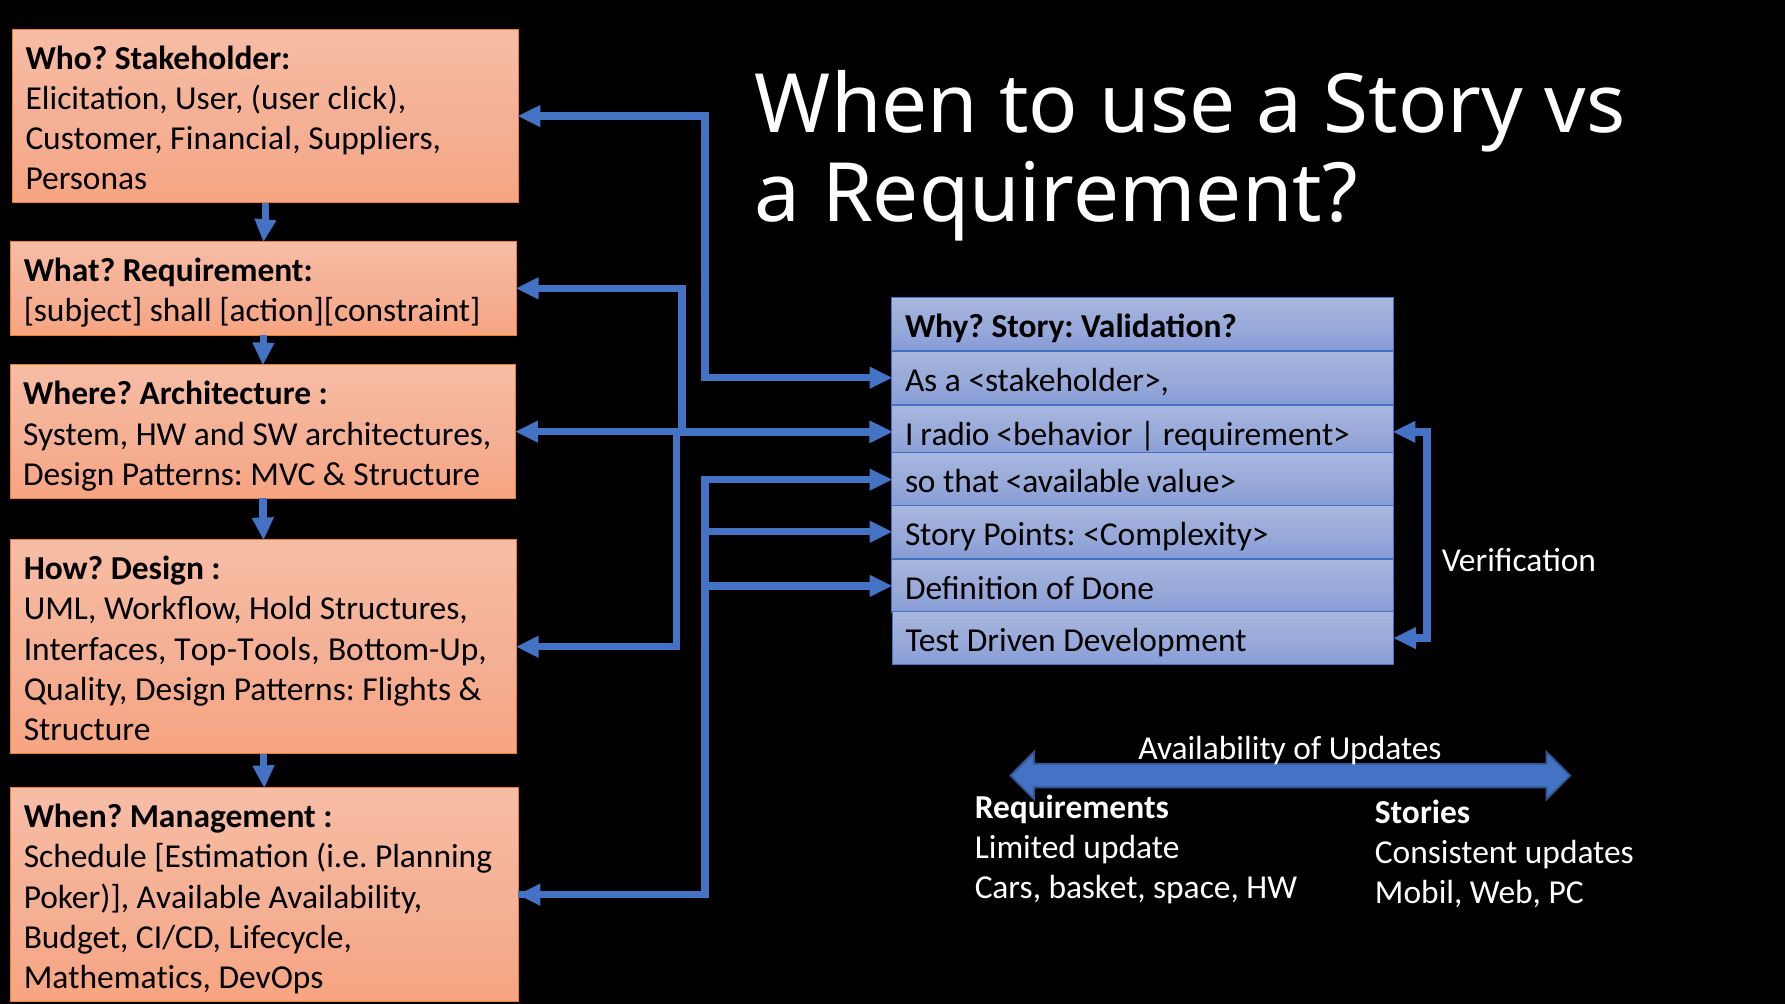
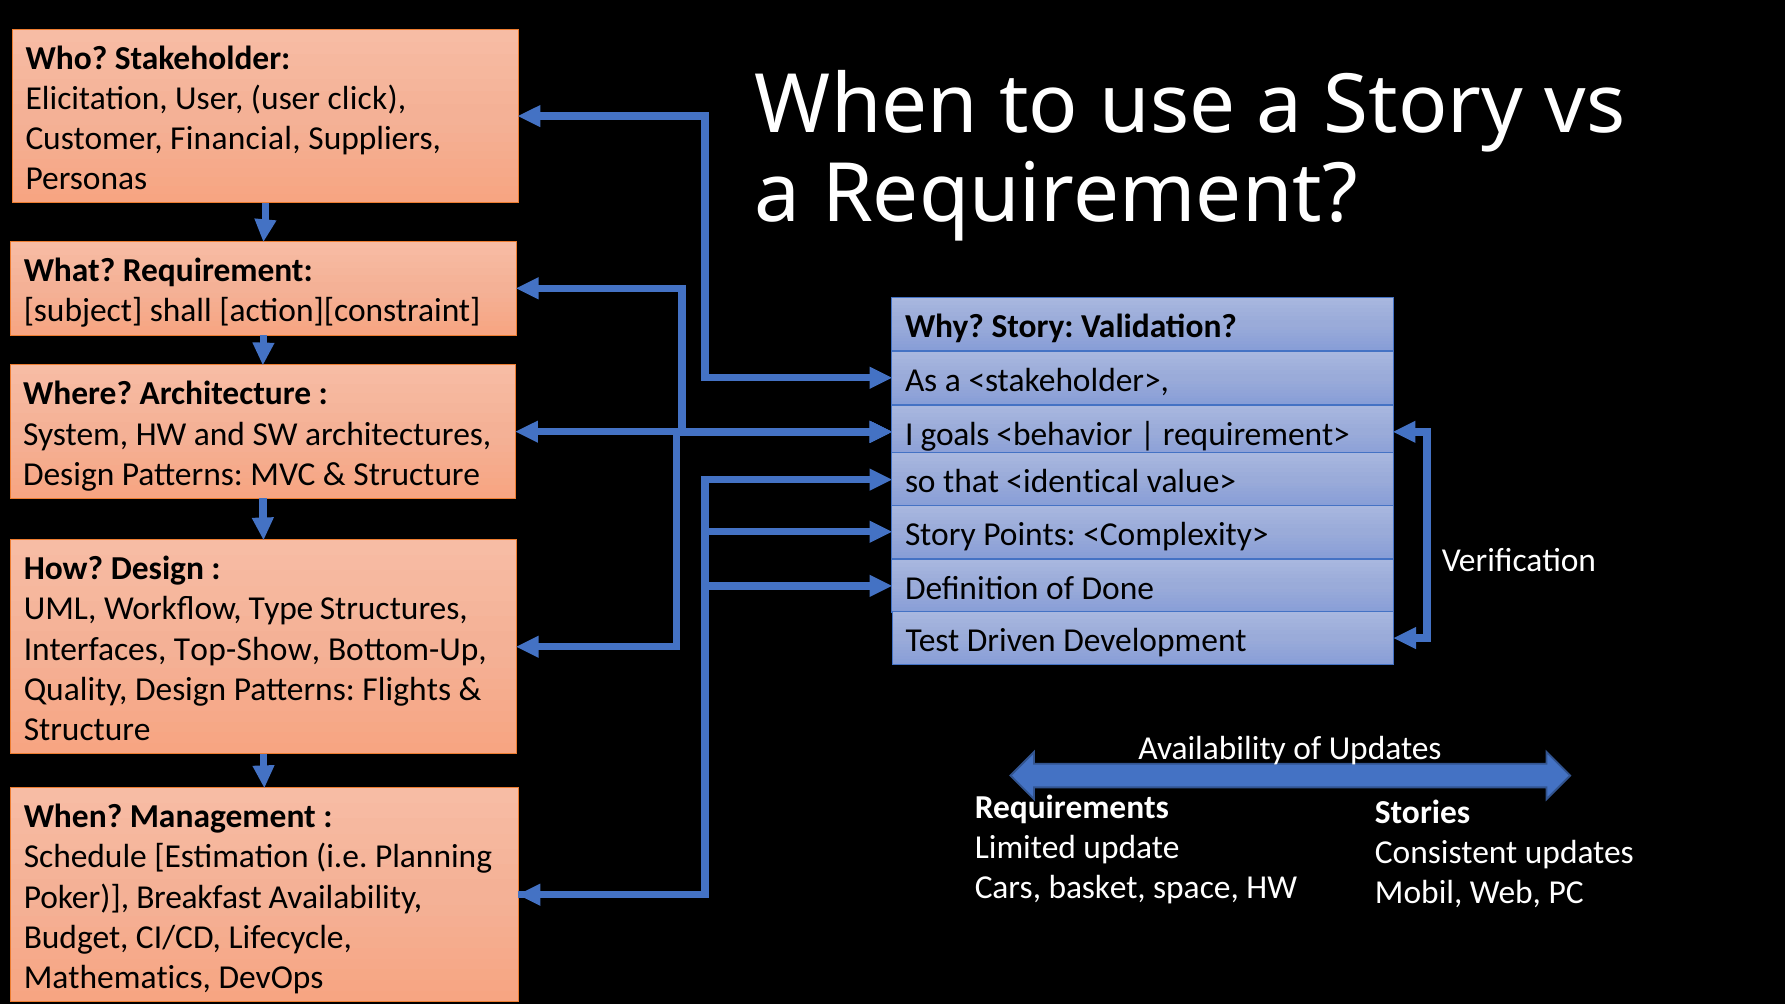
radio: radio -> goals (955, 434)
<available: <available -> <identical (1073, 482)
Hold: Hold -> Type (281, 609)
Top-Tools: Top-Tools -> Top-Show (247, 649)
Available: Available -> Breakfast (199, 897)
